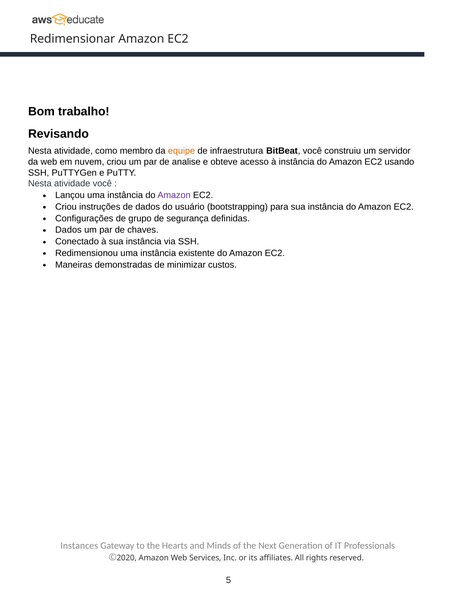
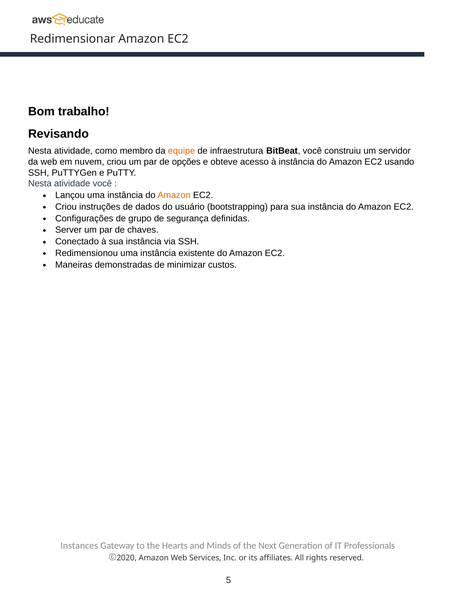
analise: analise -> opções (186, 162)
Amazon colour: purple -> orange (174, 195)
Dados: Dados -> Server (68, 230)
